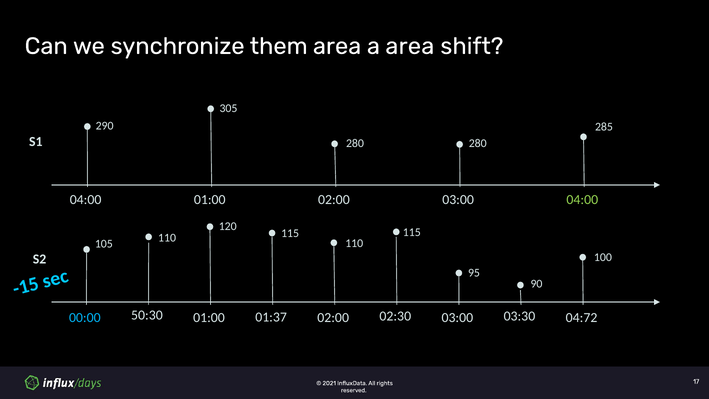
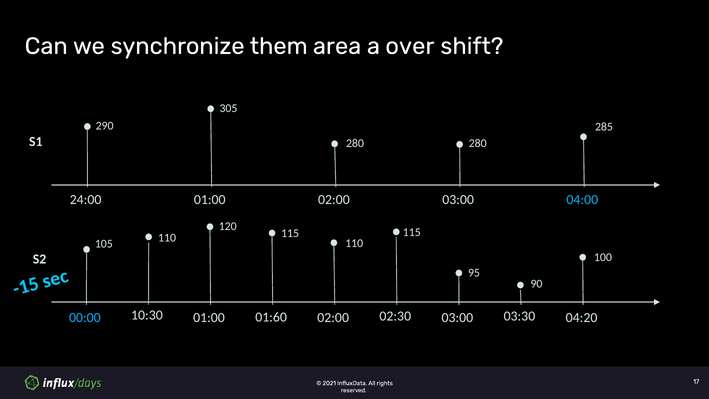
a area: area -> over (410, 46)
04:00: 04:00 -> 24:00 (86, 200)
04:00 colour: light green -> light blue (582, 200)
50:30: 50:30 -> 10:30 (147, 315)
01:37: 01:37 -> 01:60 (271, 317)
04:72: 04:72 -> 04:20 (582, 317)
